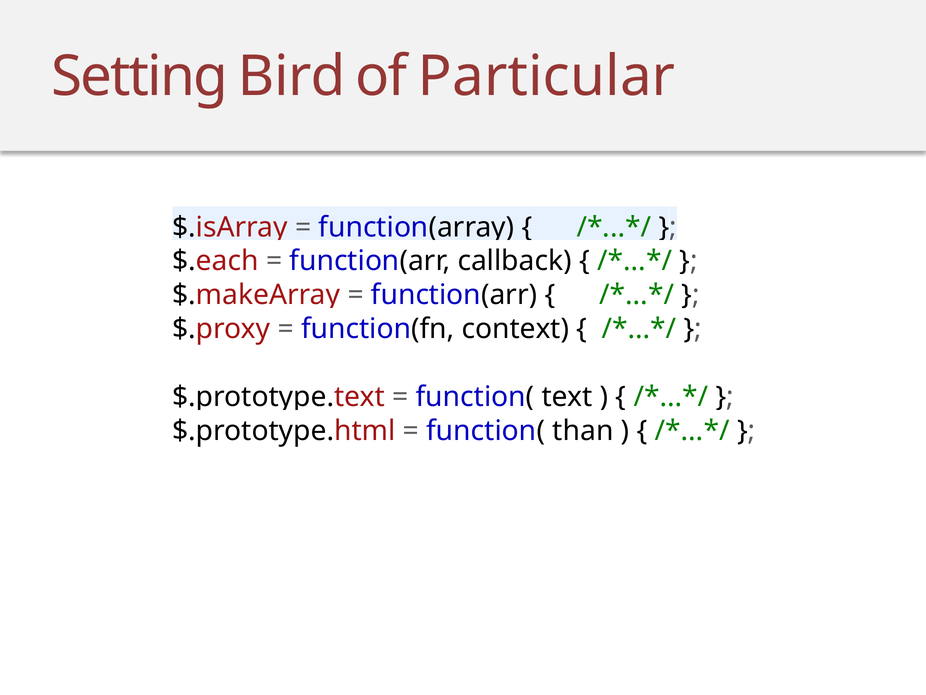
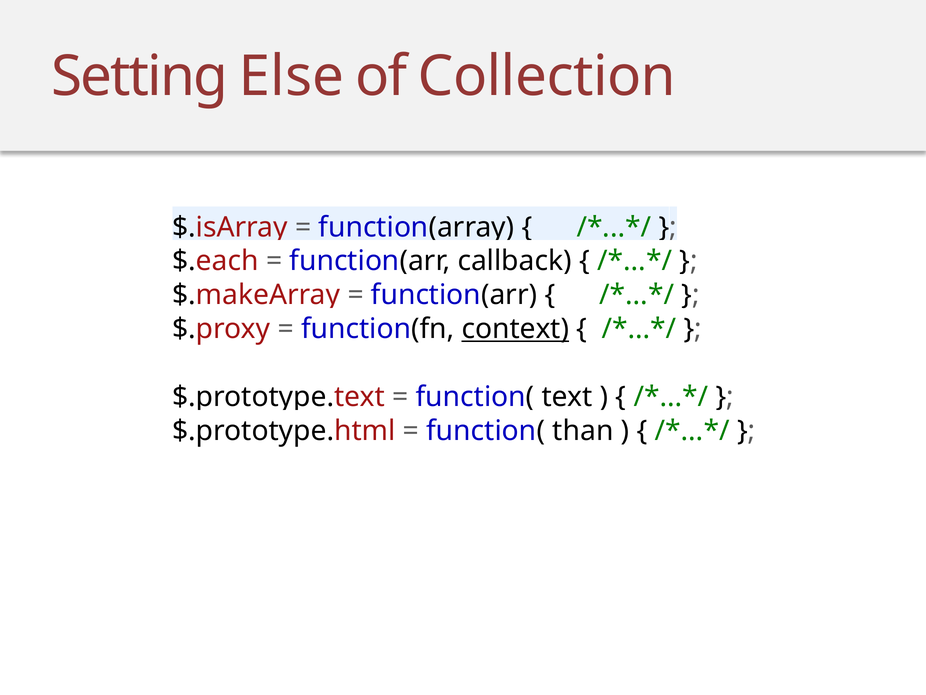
Bird: Bird -> Else (292, 76)
Particular: Particular -> Collection (547, 76)
context underline: none -> present (515, 329)
